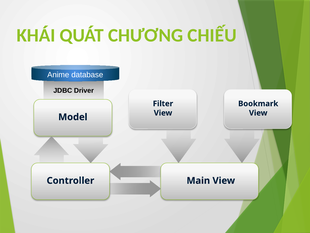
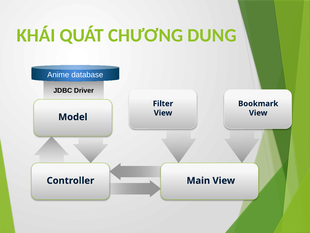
CHIẾU: CHIẾU -> DUNG (212, 35)
